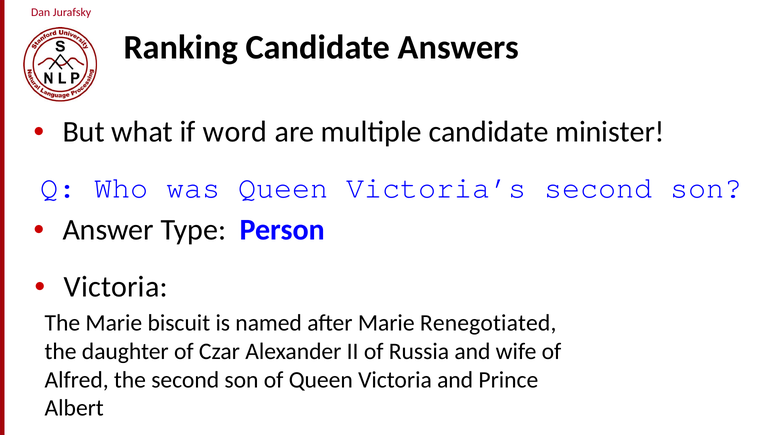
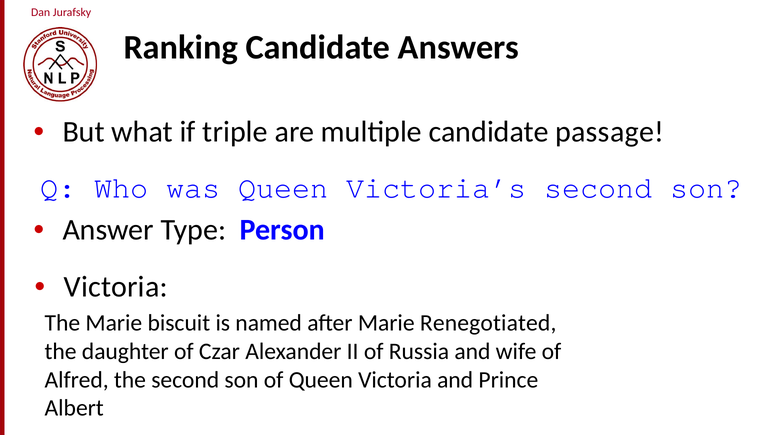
word: word -> triple (235, 132)
minister: minister -> passage (610, 132)
